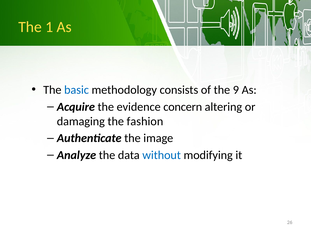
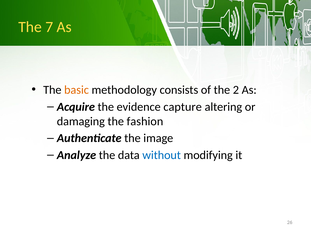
1: 1 -> 7 (49, 27)
basic colour: blue -> orange (77, 90)
9: 9 -> 2 (236, 90)
concern: concern -> capture (183, 107)
